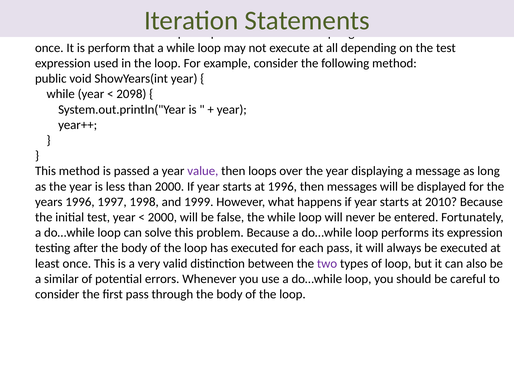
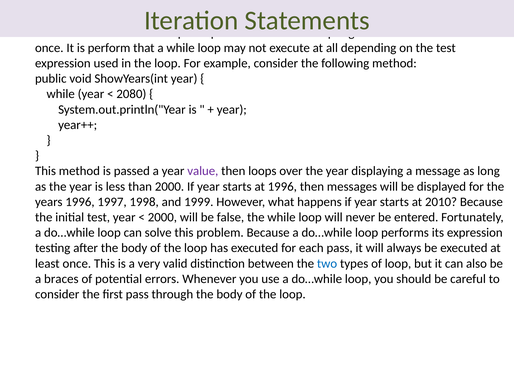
2098: 2098 -> 2080 (131, 94)
two colour: purple -> blue (327, 264)
a similar: similar -> braces (61, 279)
